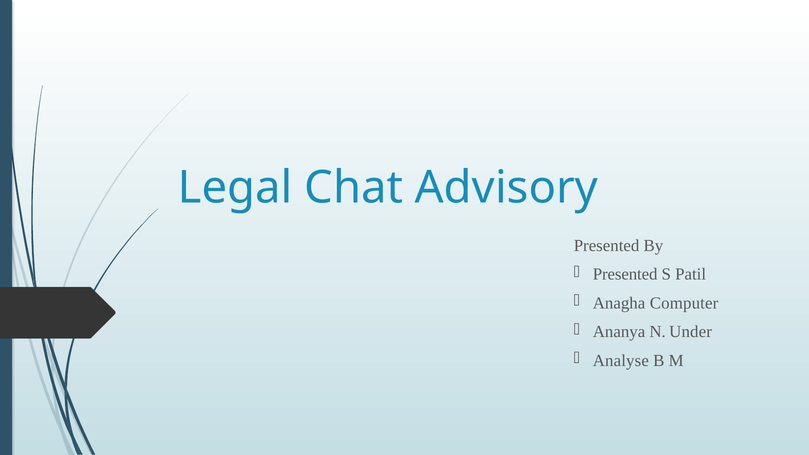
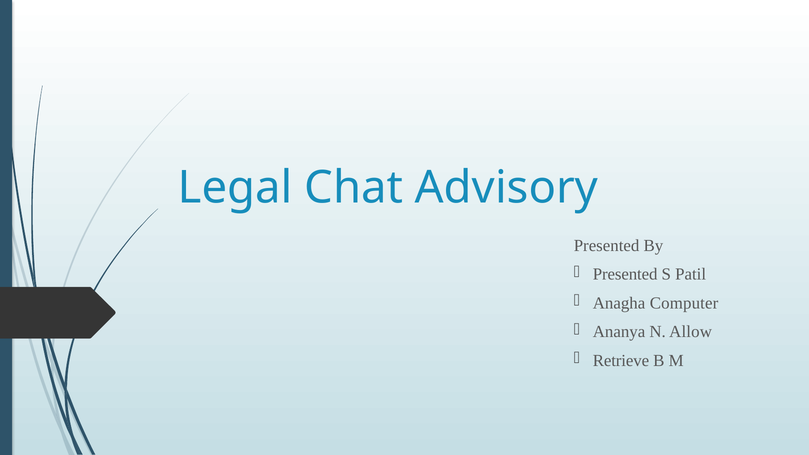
Under: Under -> Allow (691, 332)
Analyse: Analyse -> Retrieve (621, 361)
